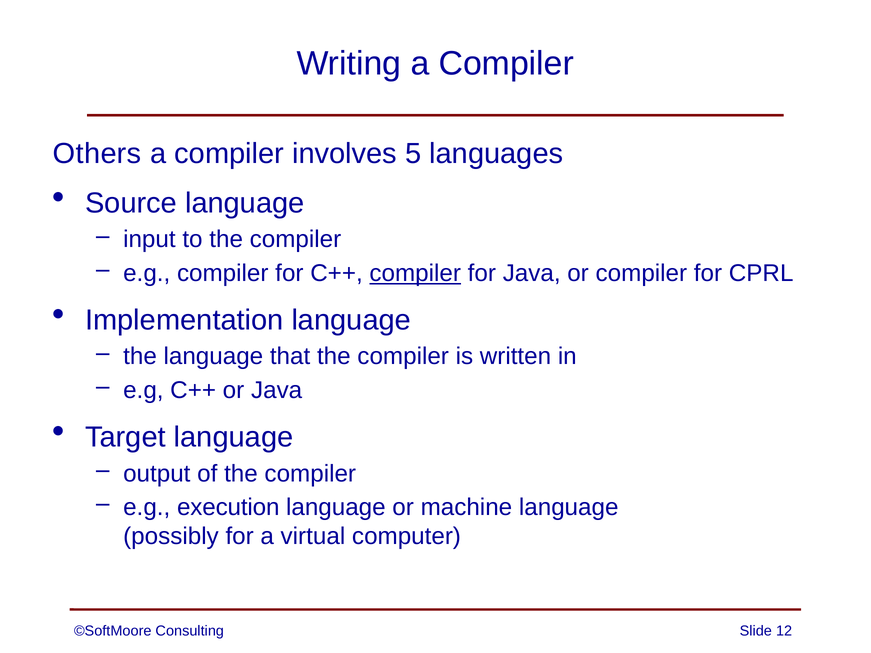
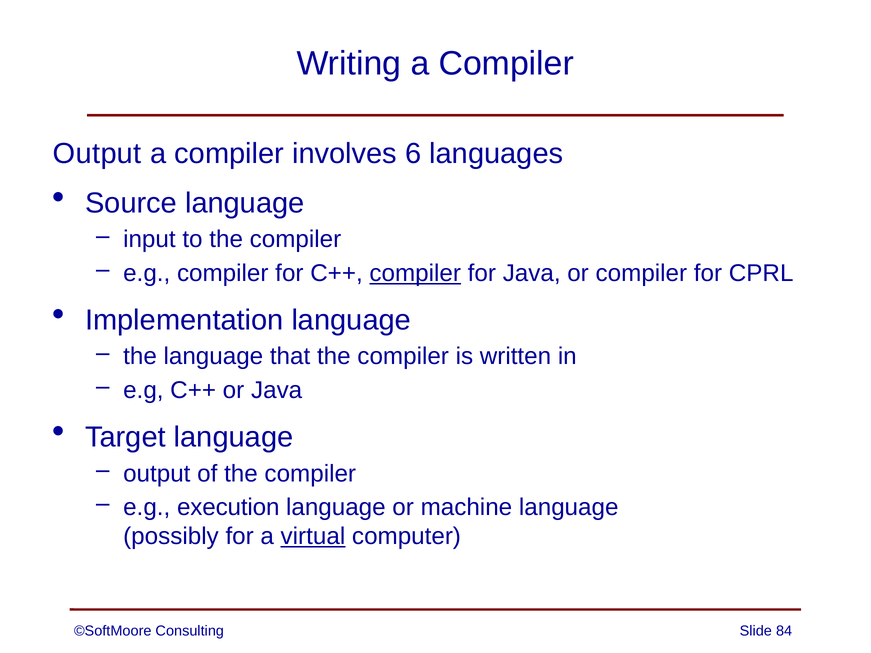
Others: Others -> Output (97, 154)
5: 5 -> 6 (413, 154)
virtual underline: none -> present (313, 537)
12: 12 -> 84 (784, 631)
